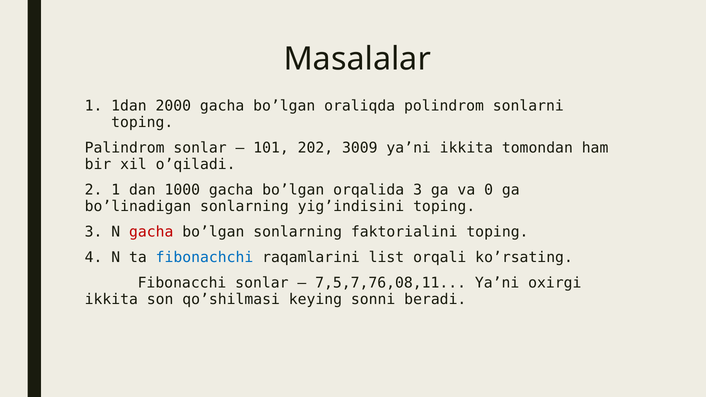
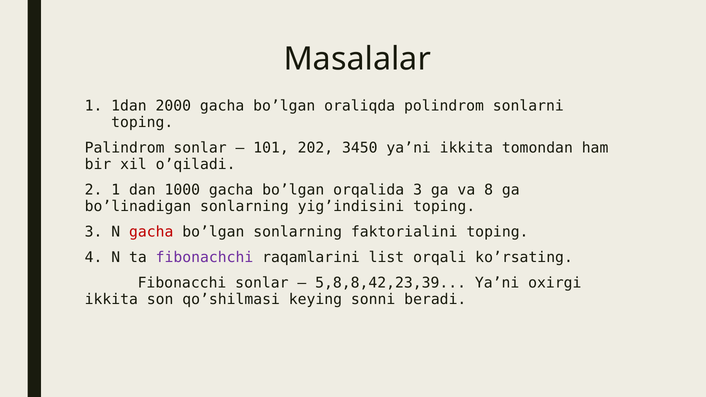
3009: 3009 -> 3450 (360, 148)
0: 0 -> 8 (489, 190)
fibonachchi colour: blue -> purple (205, 258)
7,5,7,76,08,11: 7,5,7,76,08,11 -> 5,8,8,42,23,39 (391, 283)
